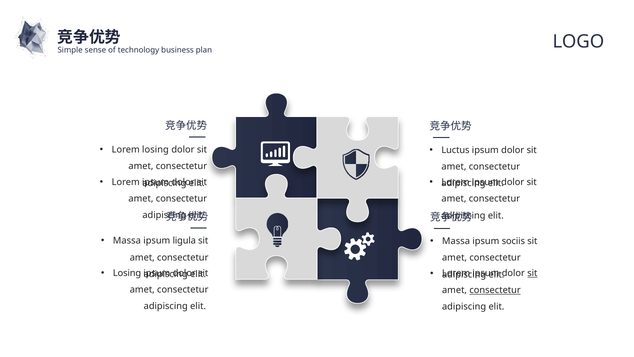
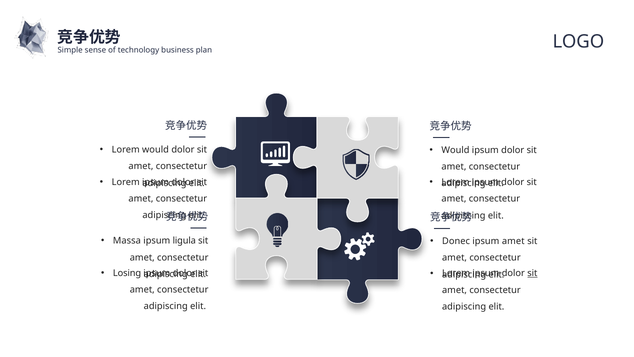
Lorem losing: losing -> would (155, 150)
Luctus: Luctus -> Would (455, 150)
Massa: Massa -> Donec (456, 241)
ipsum sociis: sociis -> amet (513, 241)
consectetur underline: present -> none (495, 290)
